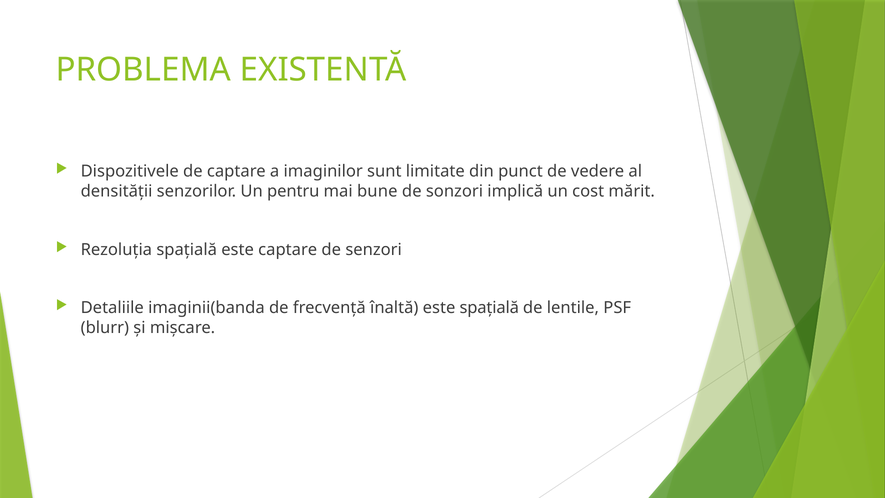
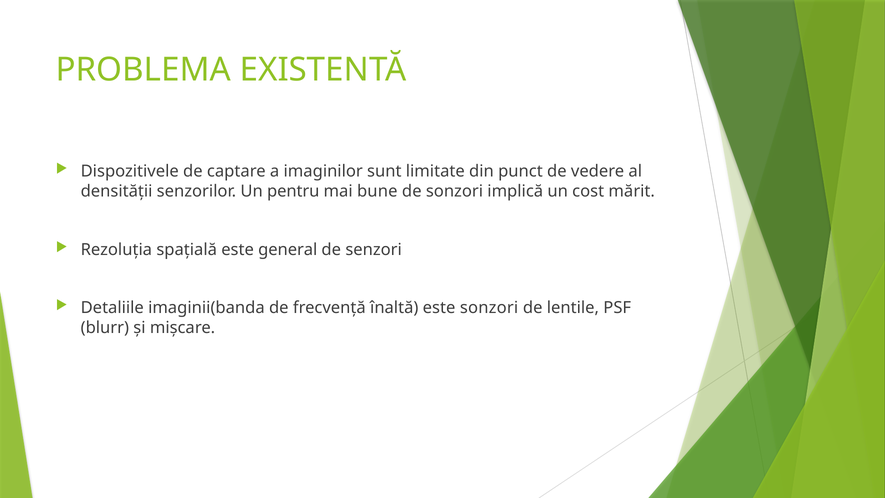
este captare: captare -> general (288, 249)
este spațială: spațială -> sonzori (489, 308)
